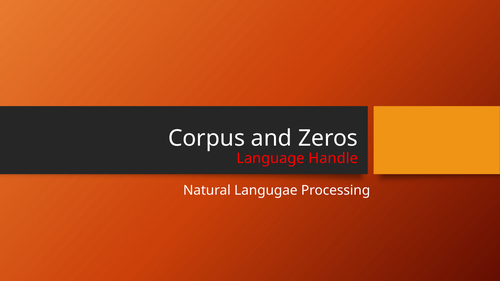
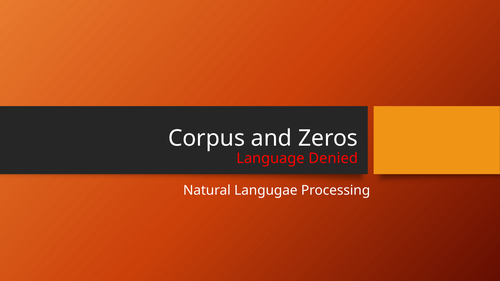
Handle: Handle -> Denied (333, 159)
